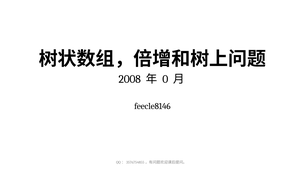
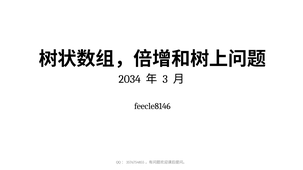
2008: 2008 -> 2034 (130, 79)
0: 0 -> 3 (165, 79)
